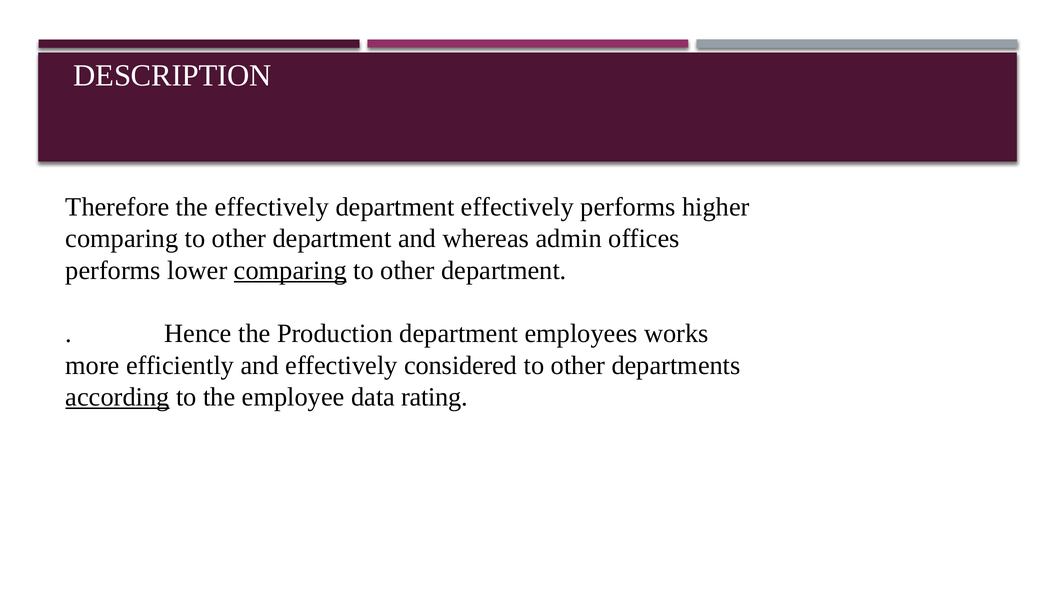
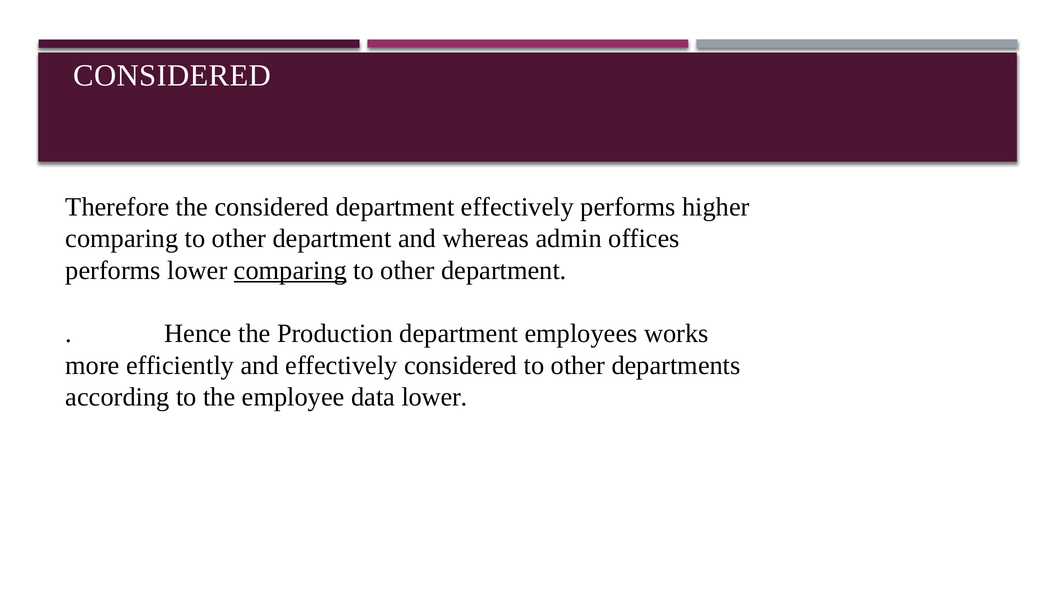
DESCRIPTION: DESCRIPTION -> CONSIDERED (172, 76)
the effectively: effectively -> considered (272, 207)
according underline: present -> none (117, 397)
data rating: rating -> lower (434, 397)
